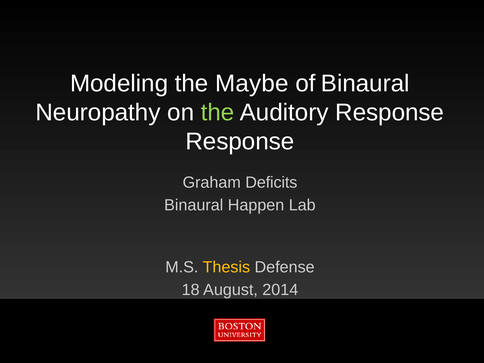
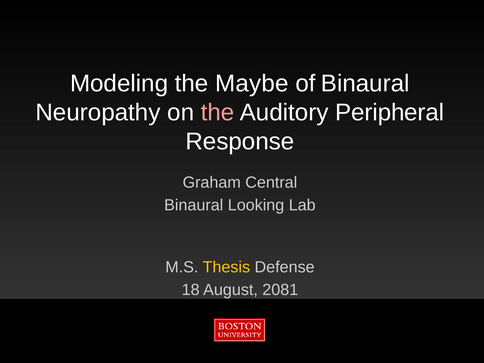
the colour: light green -> pink (218, 113)
Auditory Response: Response -> Peripheral (390, 113)
Deficits: Deficits -> Central (271, 183)
Happen: Happen -> Looking (256, 205)
2014: 2014 -> 2081 (280, 290)
